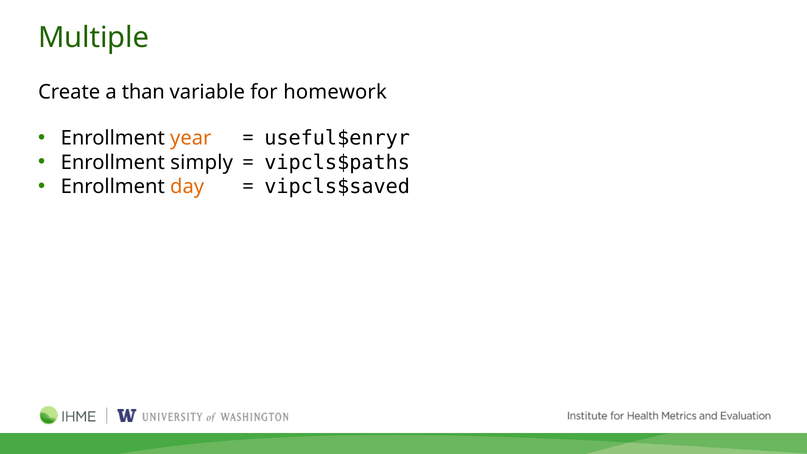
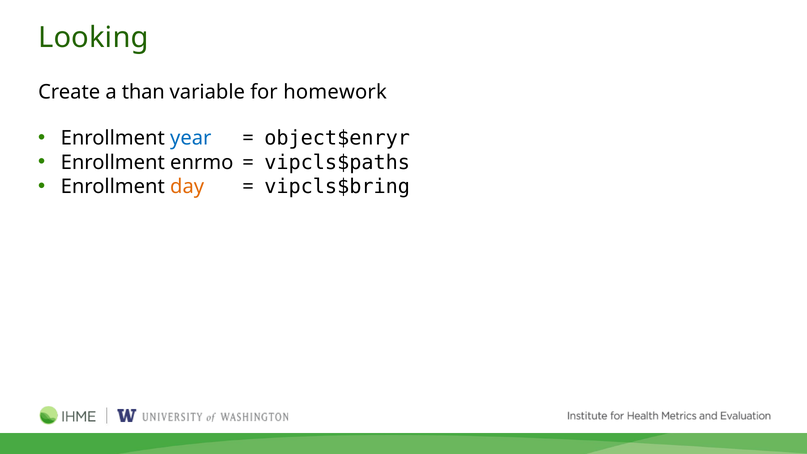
Multiple: Multiple -> Looking (93, 38)
year colour: orange -> blue (191, 138)
useful$enryr: useful$enryr -> object$enryr (337, 138)
simply: simply -> enrmo (202, 162)
vipcls$saved: vipcls$saved -> vipcls$bring (337, 187)
